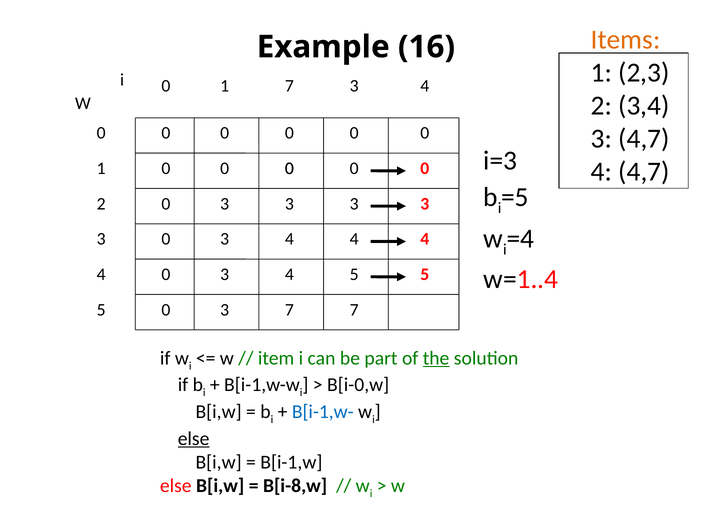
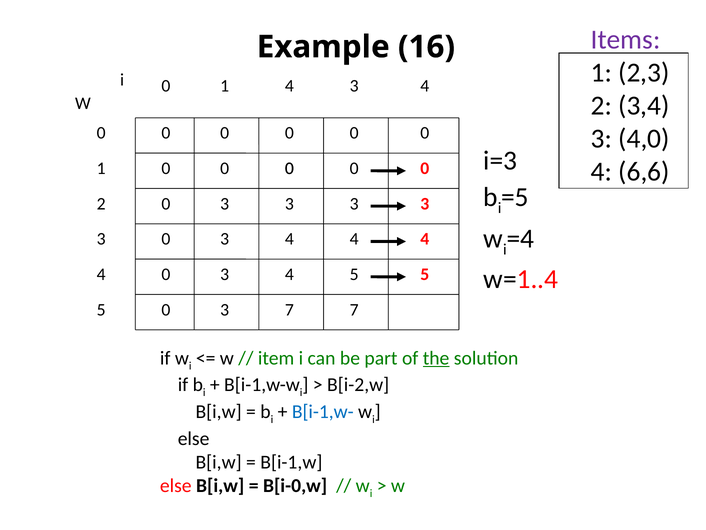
Items colour: orange -> purple (626, 39)
1 7: 7 -> 4 (289, 86)
3 4,7: 4,7 -> 4,0 (644, 138)
4 4,7: 4,7 -> 6,6 (644, 171)
B[i-0,w: B[i-0,w -> B[i-2,w (358, 385)
else underline: present -> none (194, 438)
B[i-8,w: B[i-8,w -> B[i-0,w (295, 485)
